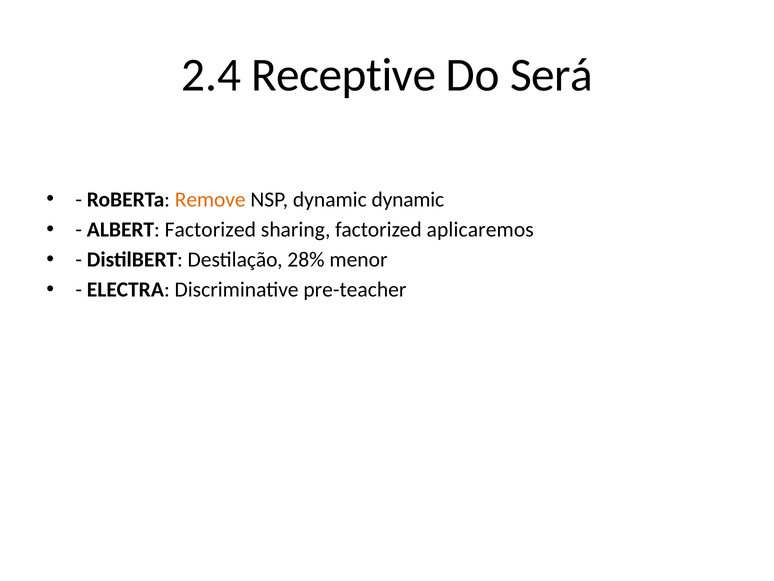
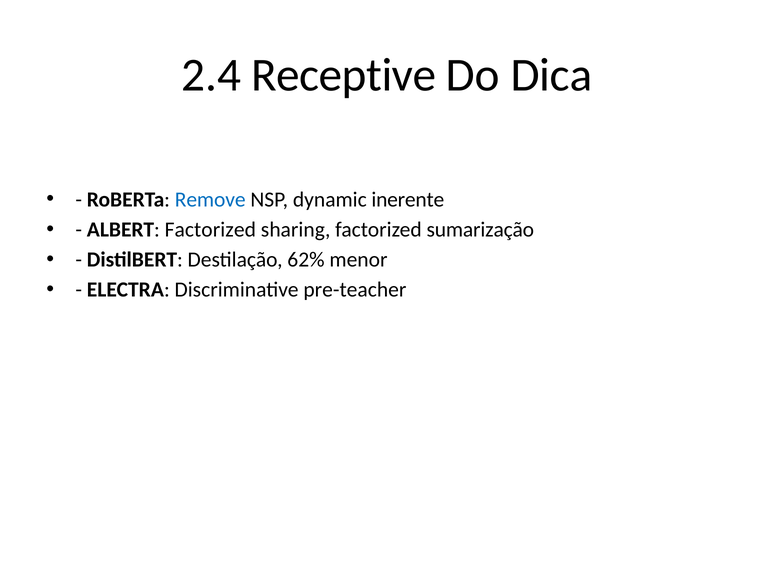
Será: Será -> Dica (551, 75)
Remove colour: orange -> blue (210, 199)
dynamic dynamic: dynamic -> inerente (408, 199)
aplicaremos: aplicaremos -> sumarização (480, 229)
28%: 28% -> 62% (306, 260)
